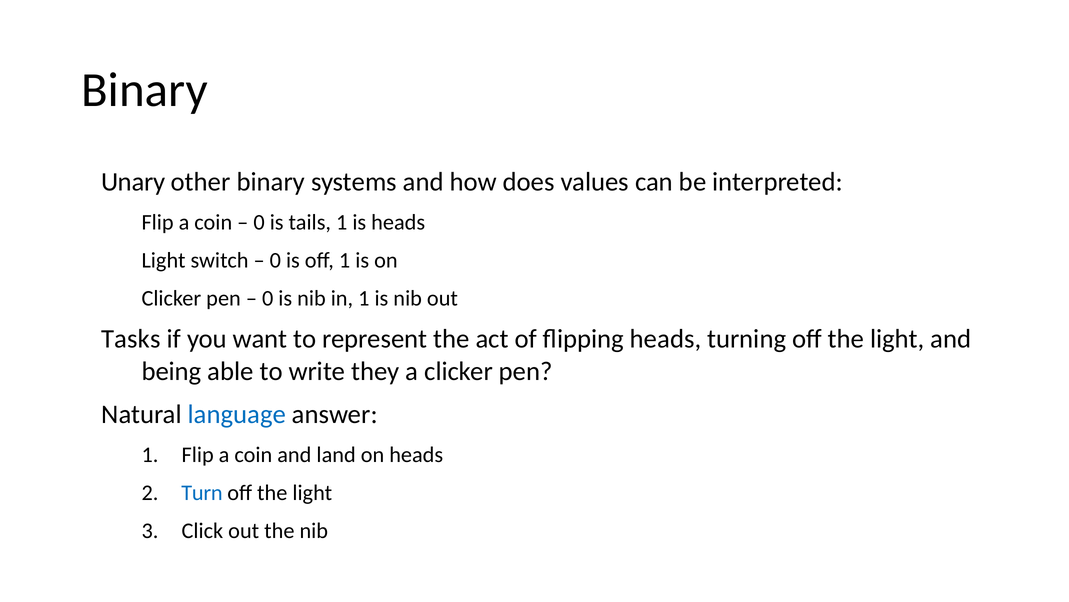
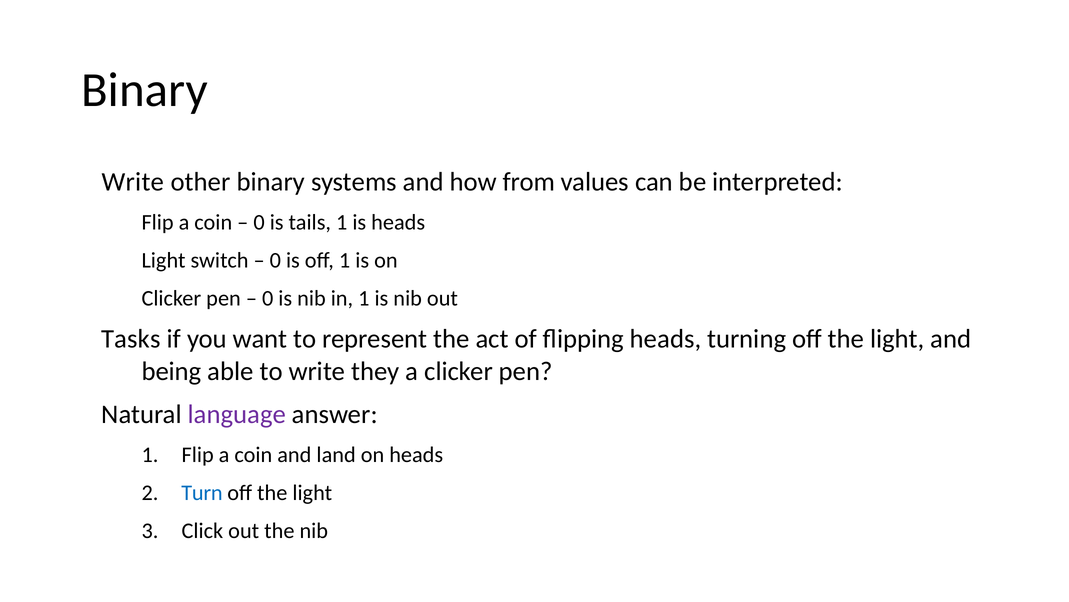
Unary: Unary -> Write (133, 182)
does: does -> from (529, 182)
language colour: blue -> purple (237, 414)
